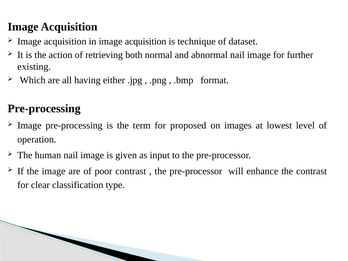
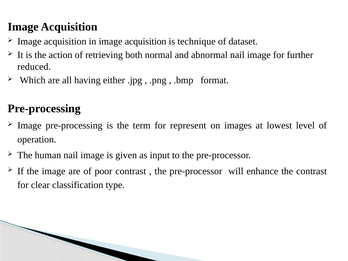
existing: existing -> reduced (34, 67)
proposed: proposed -> represent (188, 125)
